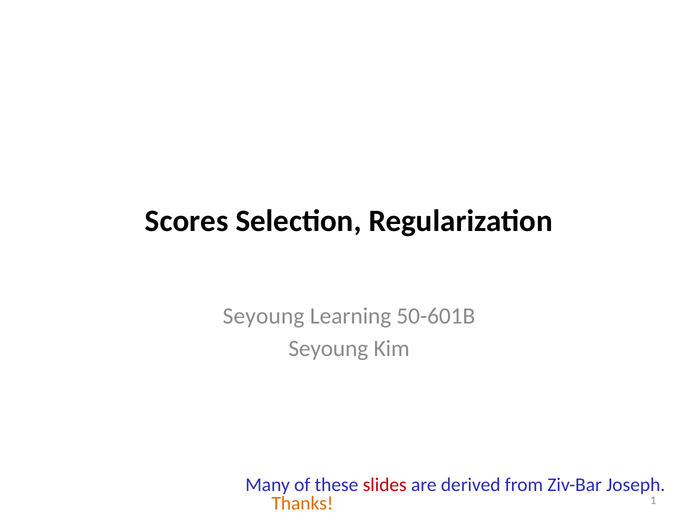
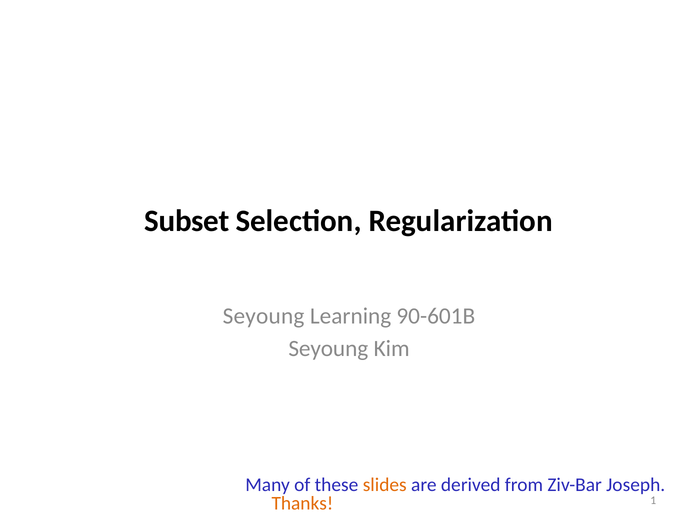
Scores: Scores -> Subset (187, 221)
50-601B: 50-601B -> 90-601B (436, 316)
slides colour: red -> orange (385, 484)
